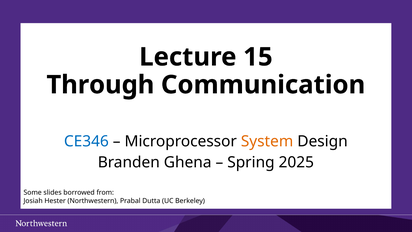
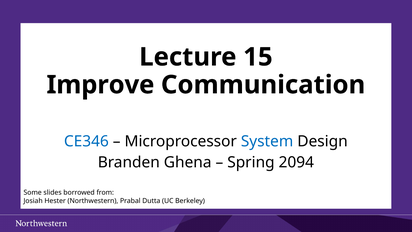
Through: Through -> Improve (100, 85)
System colour: orange -> blue (267, 141)
2025: 2025 -> 2094 (296, 162)
